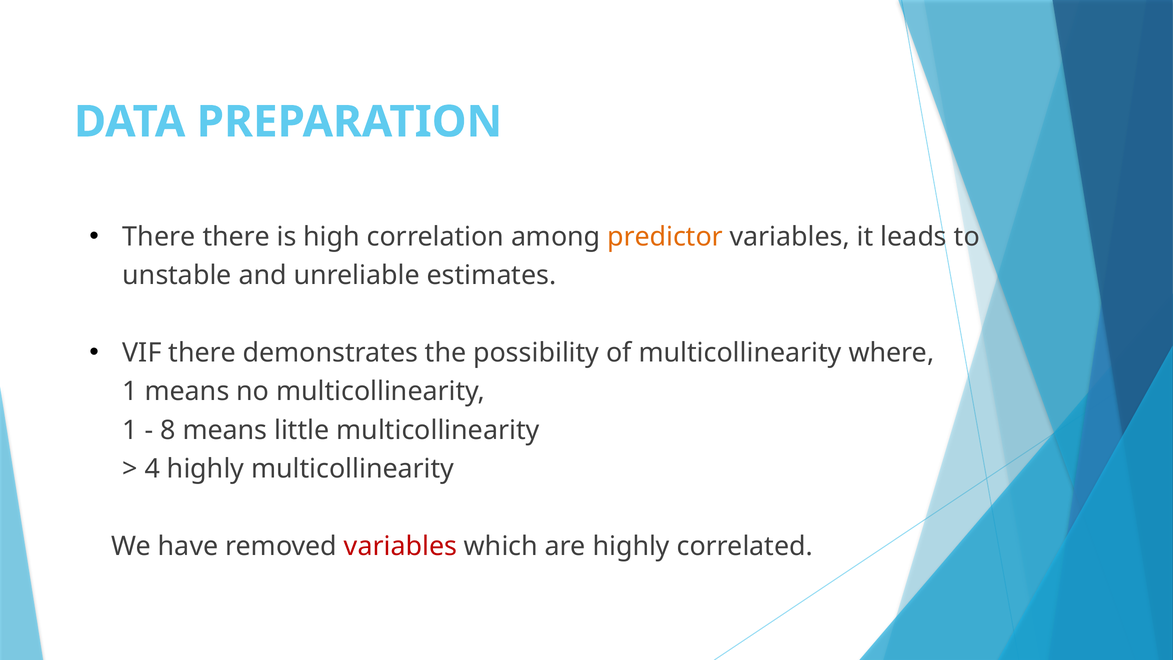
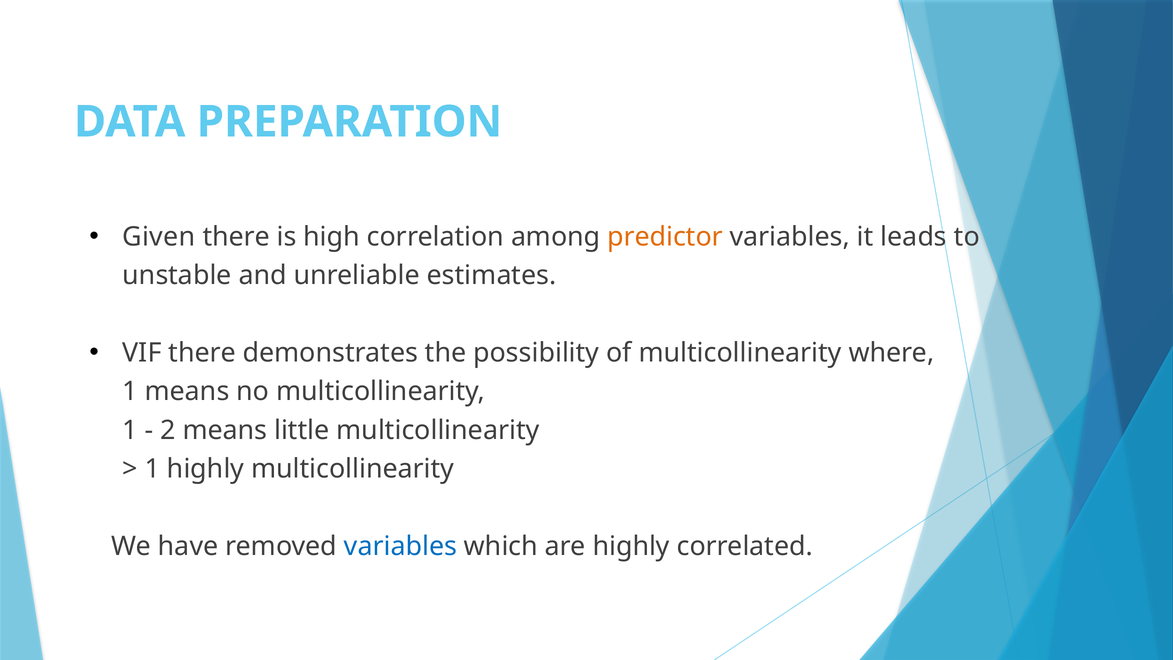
There: There -> Given (159, 237)
8: 8 -> 2 (168, 430)
4: 4 -> 1 (152, 469)
variables colour: red -> blue (400, 546)
